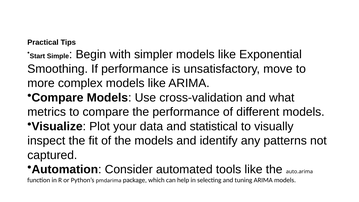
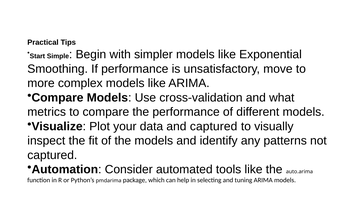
and statistical: statistical -> captured (214, 126)
